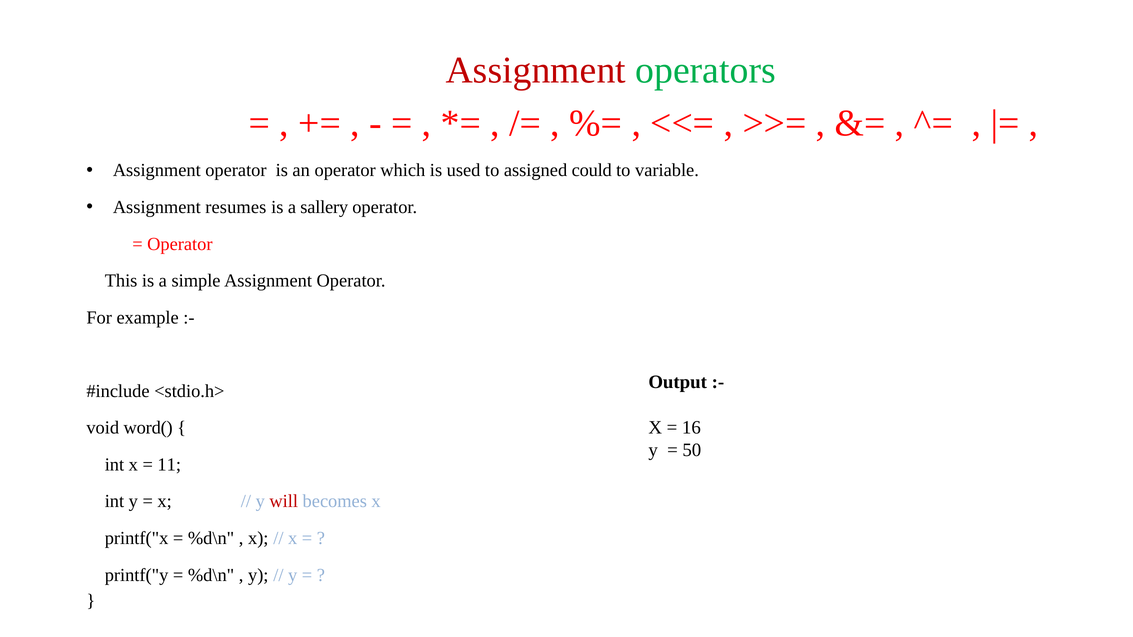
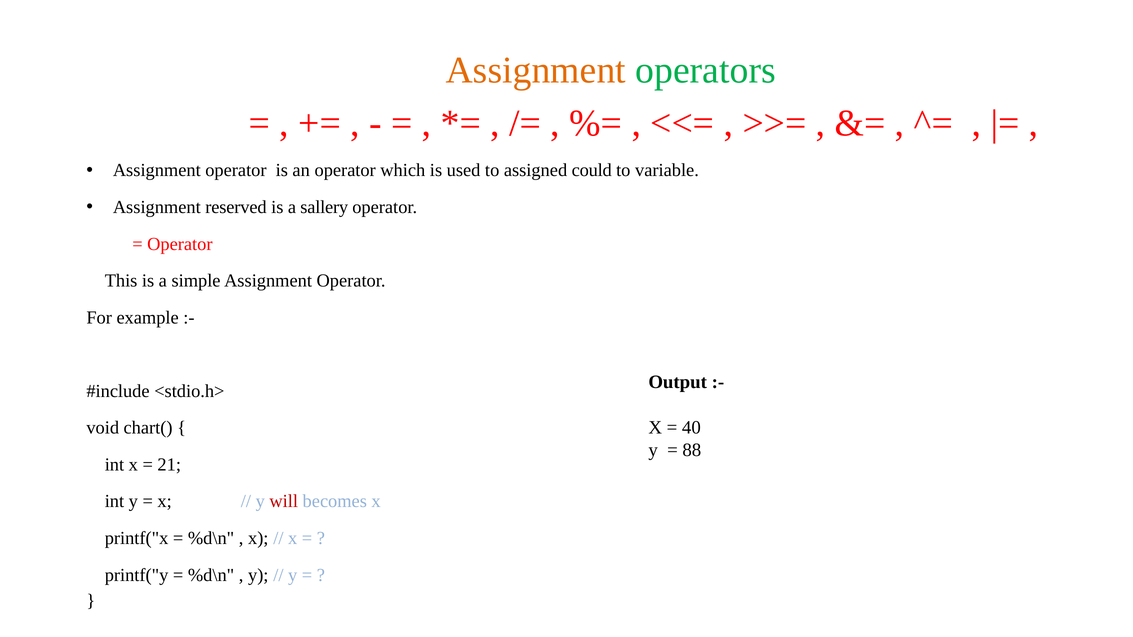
Assignment colour: red -> orange (536, 70)
resumes: resumes -> reserved (236, 207)
16: 16 -> 40 (691, 428)
word(: word( -> chart( (148, 428)
50: 50 -> 88 (692, 450)
11: 11 -> 21 (169, 465)
